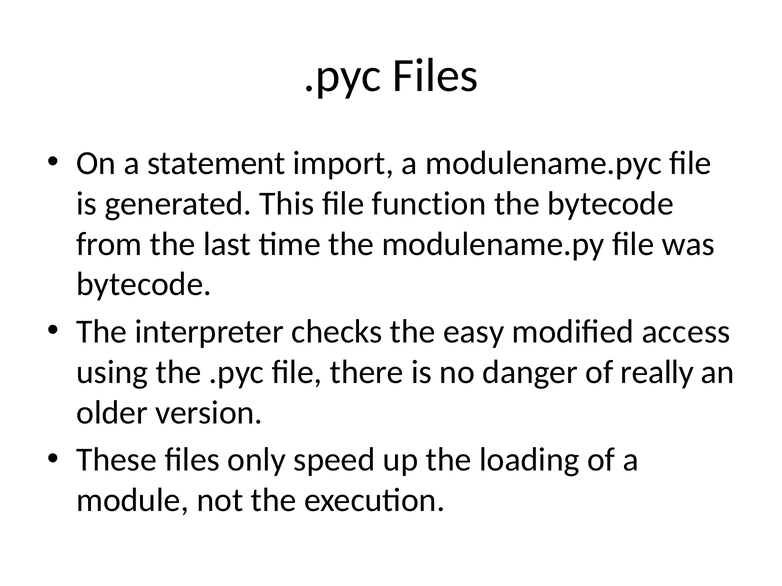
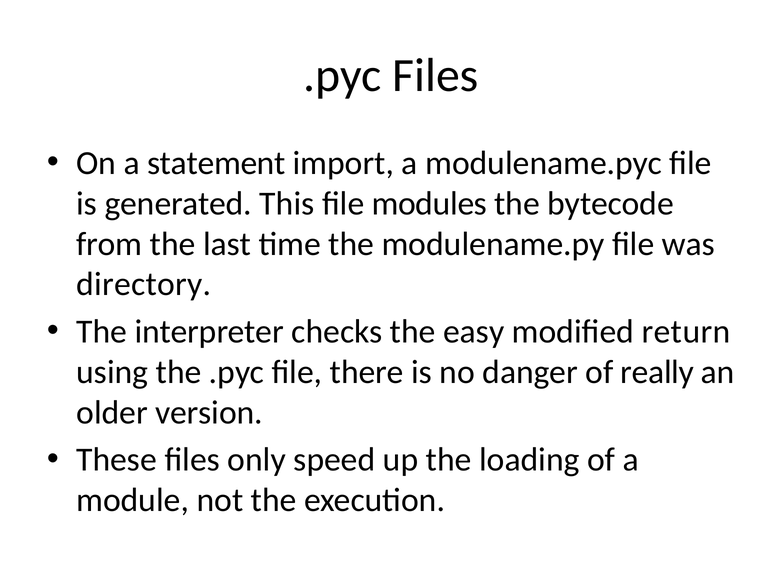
function: function -> modules (429, 204)
bytecode: bytecode -> directory (144, 285)
access: access -> return (686, 332)
